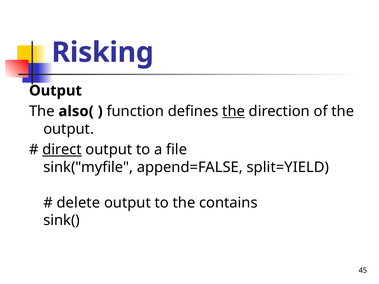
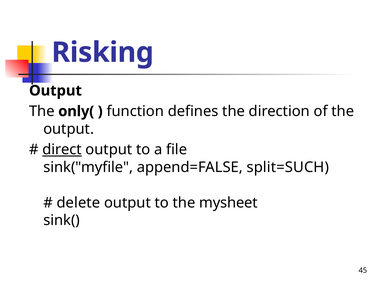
also(: also( -> only( (76, 111)
the underline: present -> none (234, 111)
split=YIELD: split=YIELD -> split=SUCH (288, 167)
contains: contains -> mysheet (228, 203)
